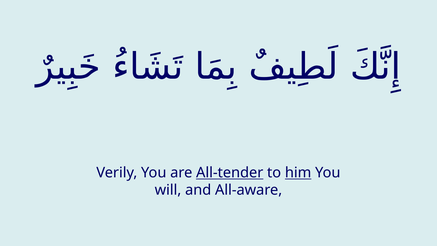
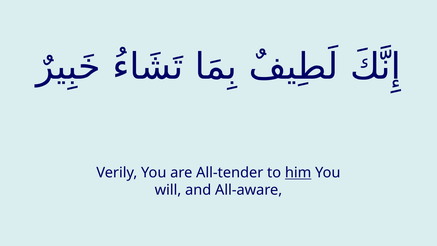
All-tender underline: present -> none (230, 173)
